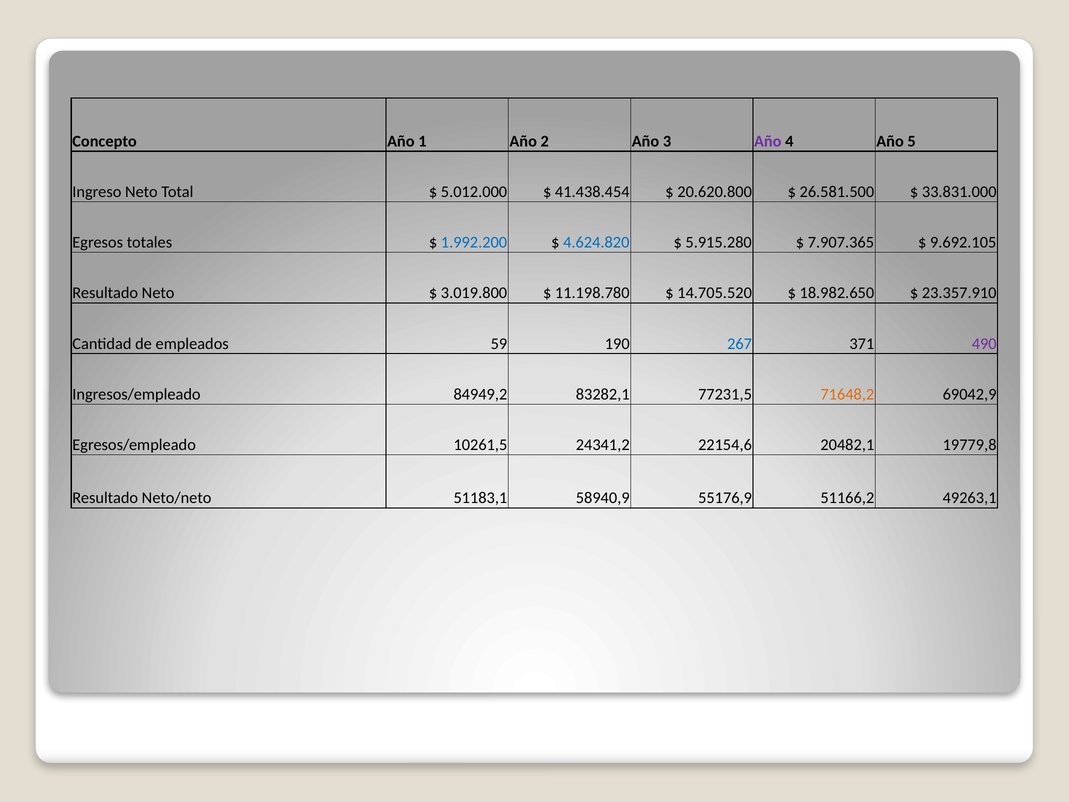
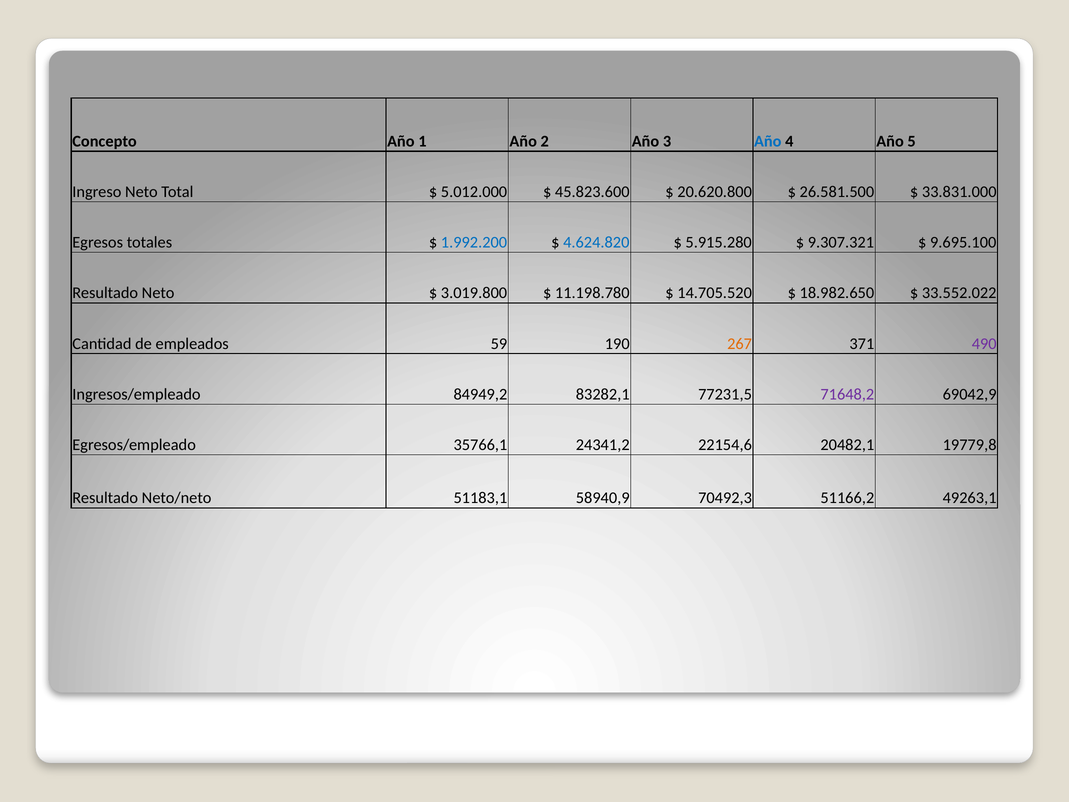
Año colour: purple -> blue (768, 141)
41.438.454: 41.438.454 -> 45.823.600 (592, 192)
7.907.365: 7.907.365 -> 9.307.321 (841, 242)
9.692.105: 9.692.105 -> 9.695.100 (963, 242)
23.357.910: 23.357.910 -> 33.552.022 (959, 293)
267 colour: blue -> orange (740, 344)
71648,2 colour: orange -> purple (847, 394)
10261,5: 10261,5 -> 35766,1 (480, 445)
55176,9: 55176,9 -> 70492,3 (725, 498)
